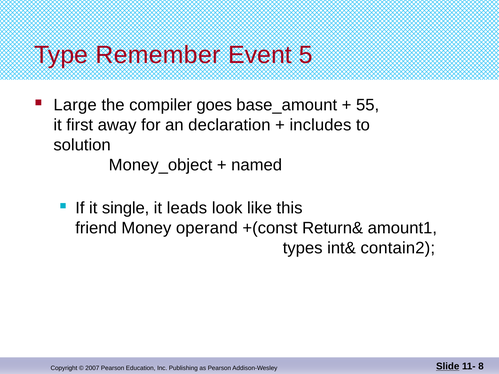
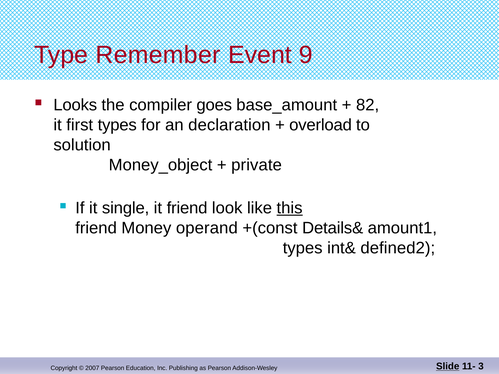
5: 5 -> 9 (306, 55)
Large: Large -> Looks (75, 105)
55: 55 -> 82 (368, 105)
first away: away -> types (117, 125)
includes: includes -> overload (321, 125)
named: named -> private (257, 165)
it leads: leads -> friend (187, 208)
this underline: none -> present (290, 208)
Return&: Return& -> Details& (333, 228)
contain2: contain2 -> defined2 (398, 248)
8: 8 -> 3 (481, 367)
